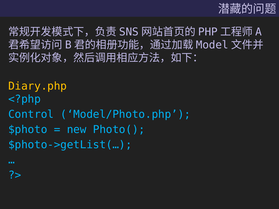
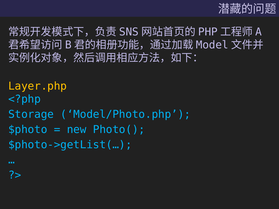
Diary.php: Diary.php -> Layer.php (38, 86)
Control: Control -> Storage (31, 114)
